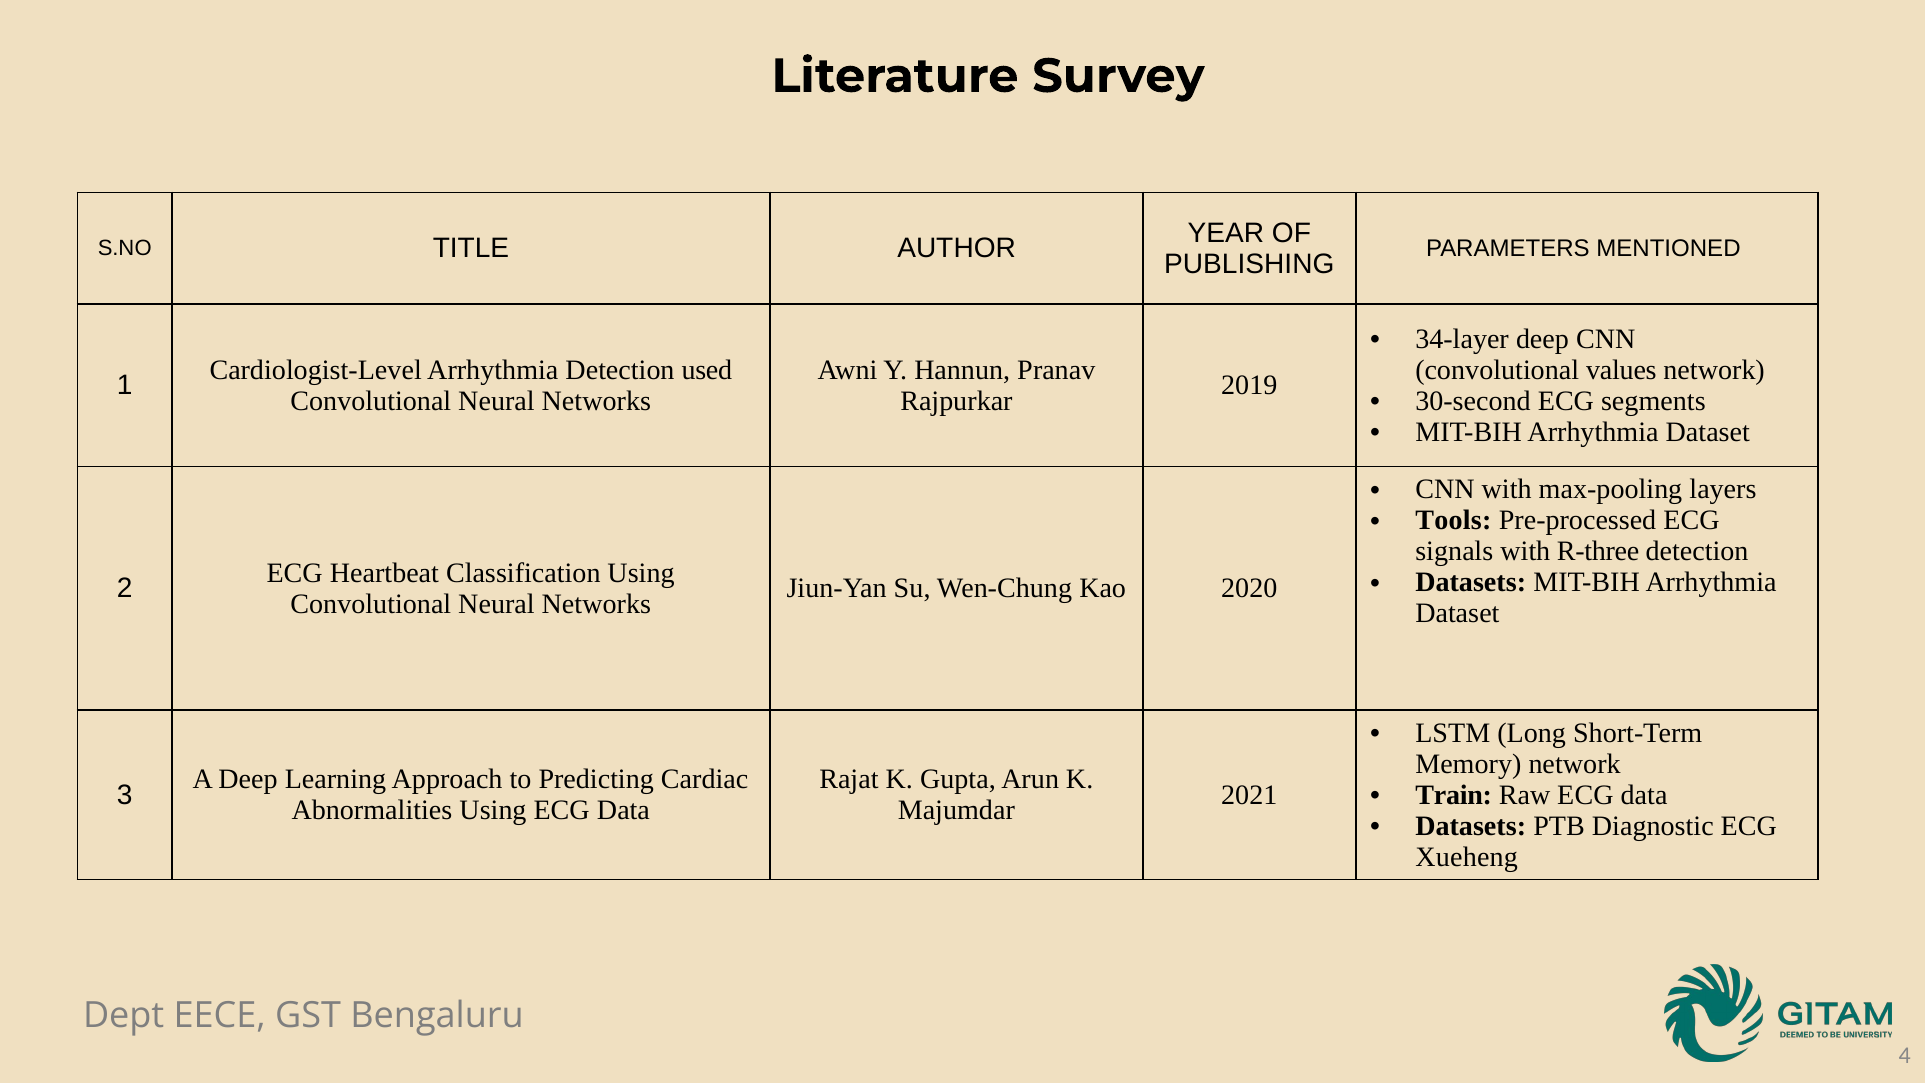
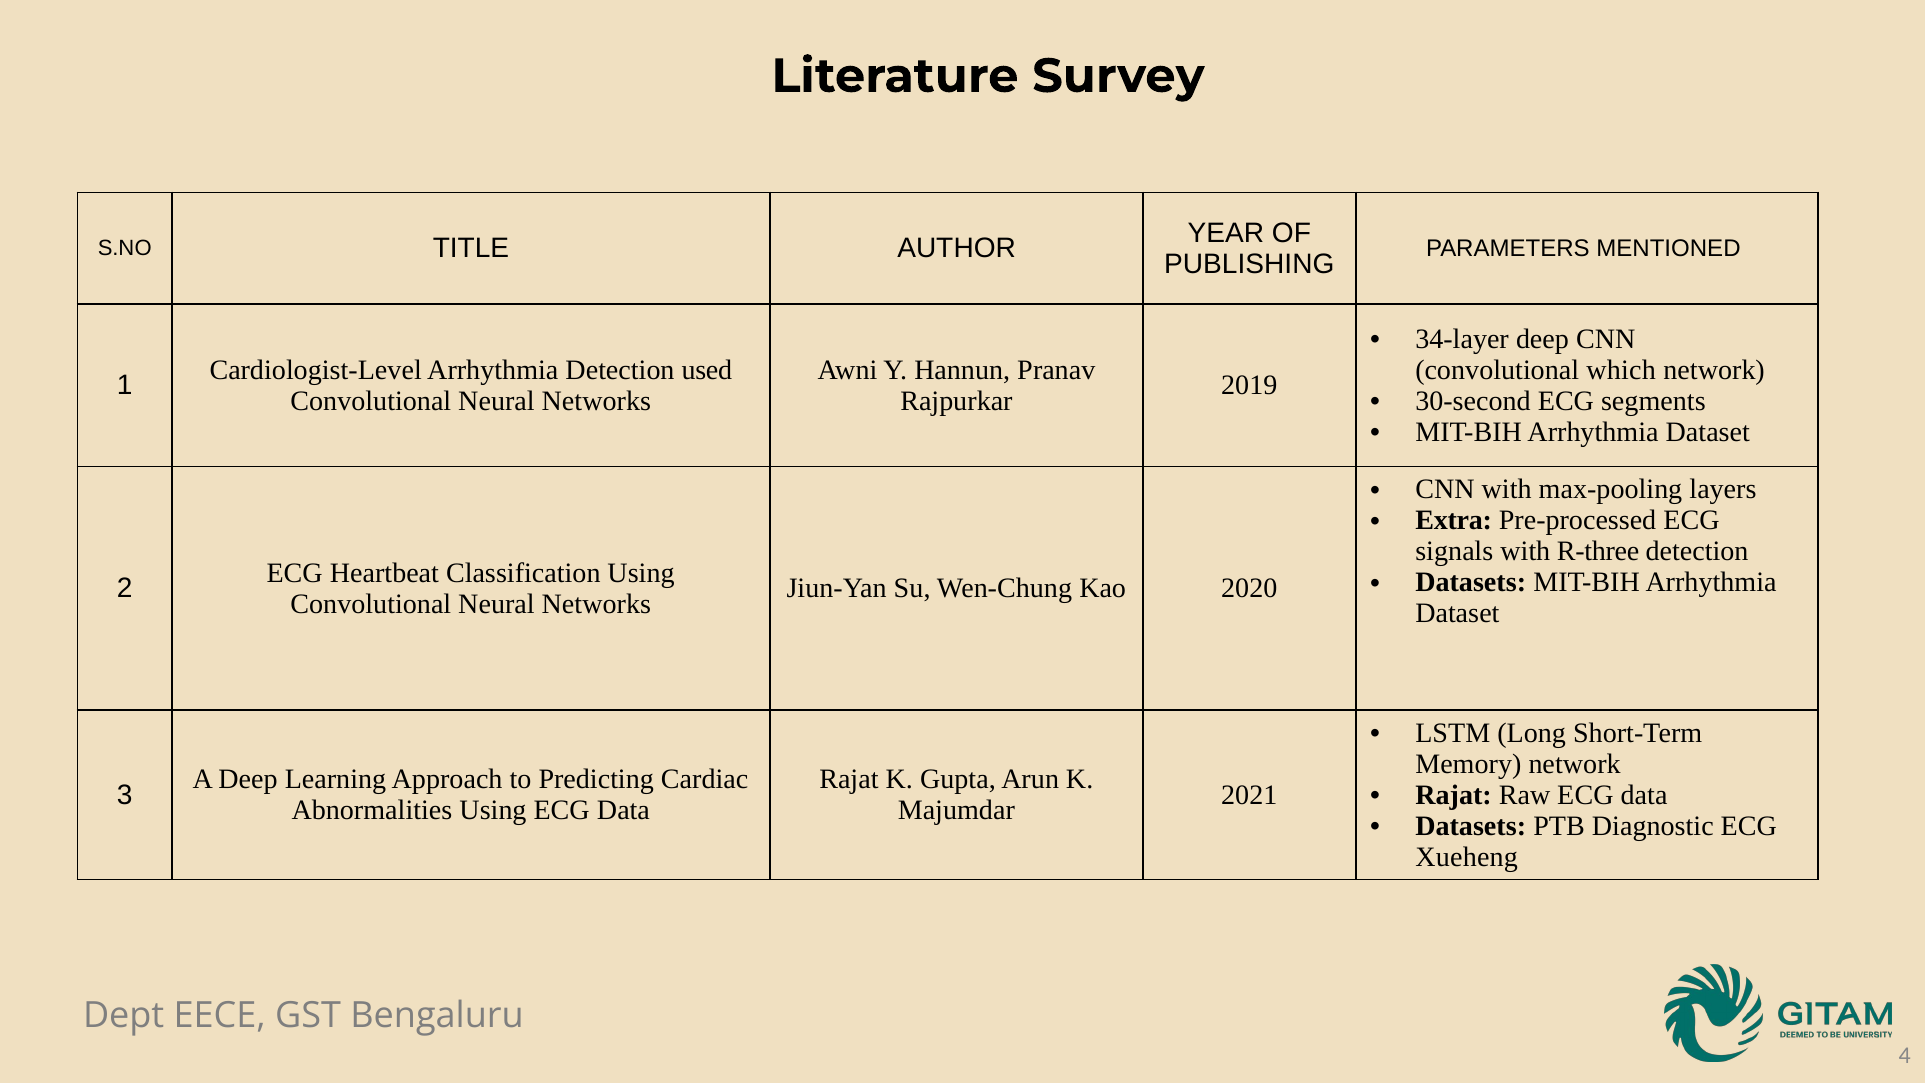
values: values -> which (1621, 370)
Tools: Tools -> Extra (1454, 520)
Train: Train -> Rajat (1454, 795)
